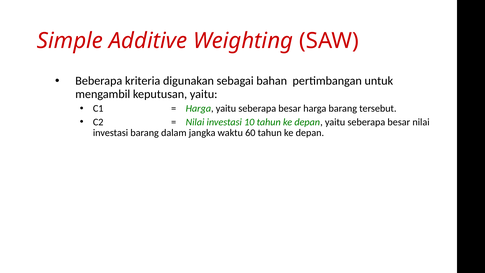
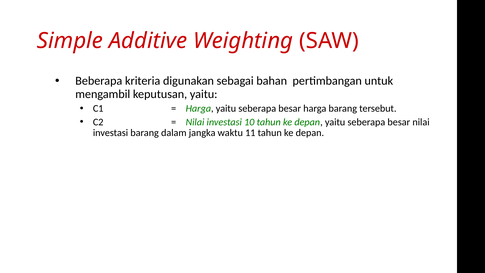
60: 60 -> 11 (250, 133)
